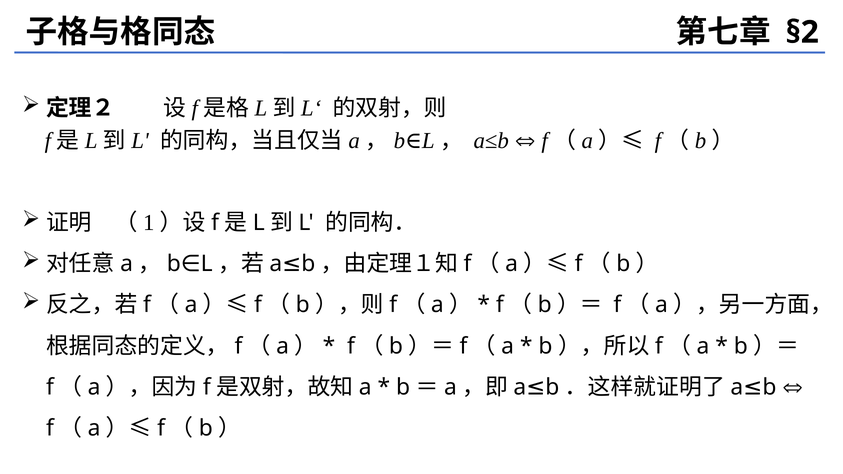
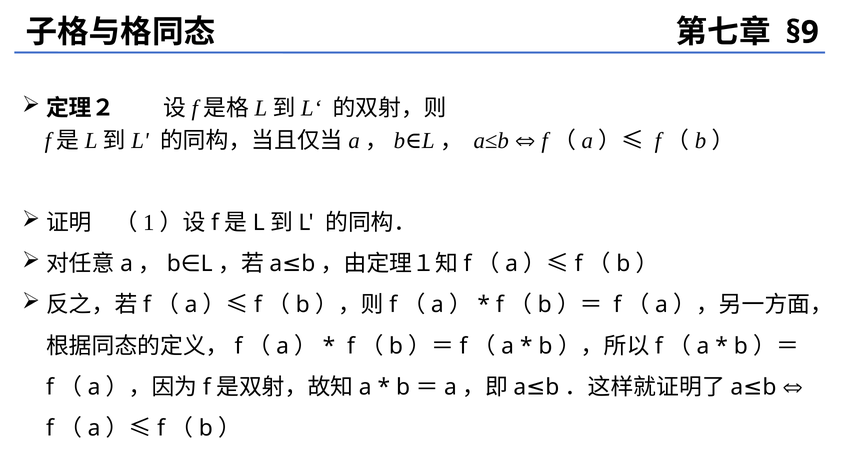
§2: §2 -> §9 (802, 32)
